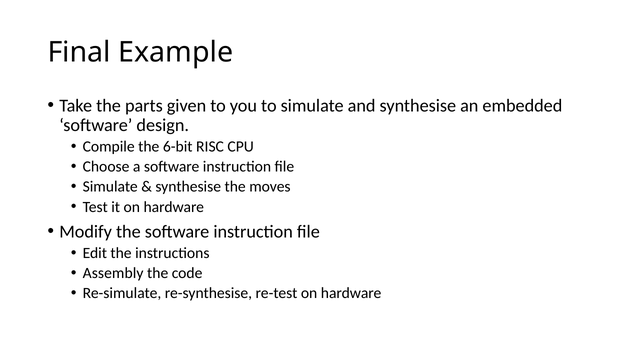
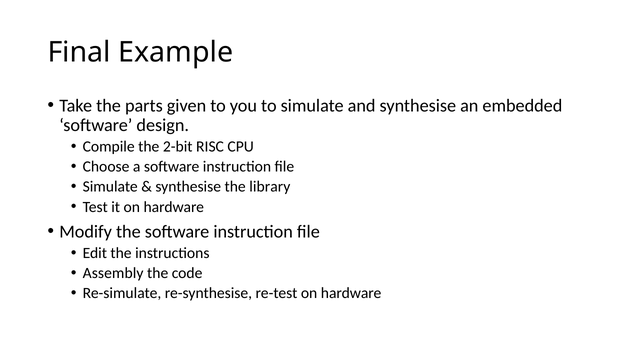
6-bit: 6-bit -> 2-bit (178, 147)
moves: moves -> library (270, 187)
